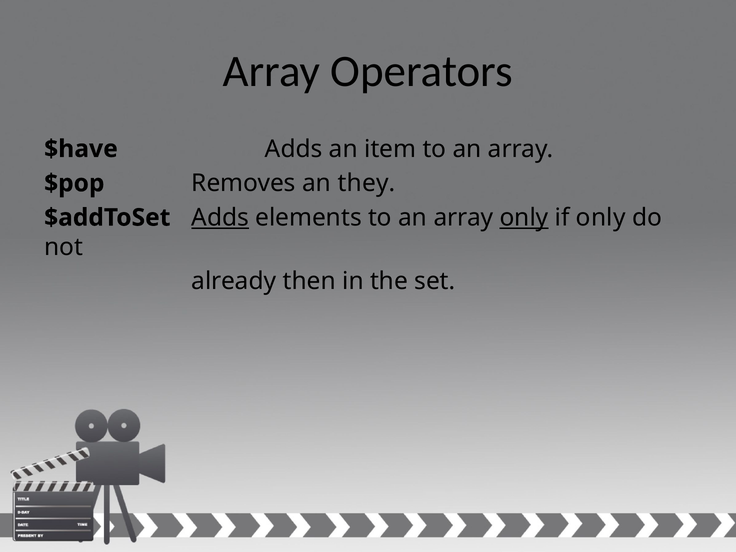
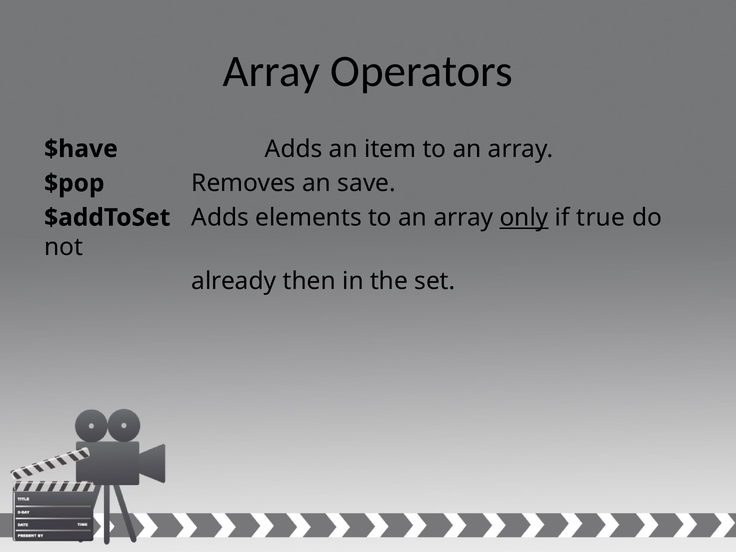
they: they -> save (367, 183)
Adds underline: present -> none (220, 218)
if only: only -> true (601, 218)
